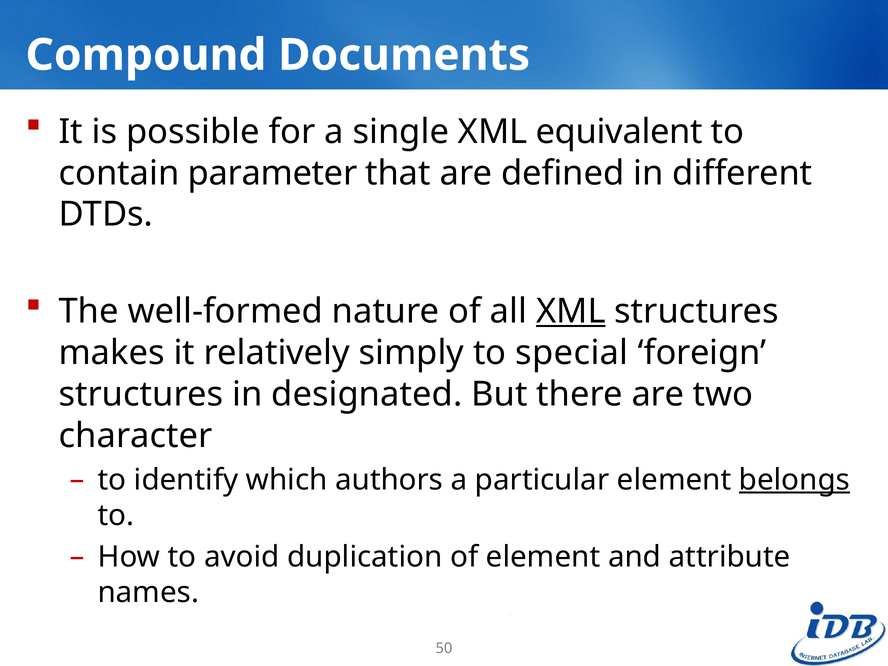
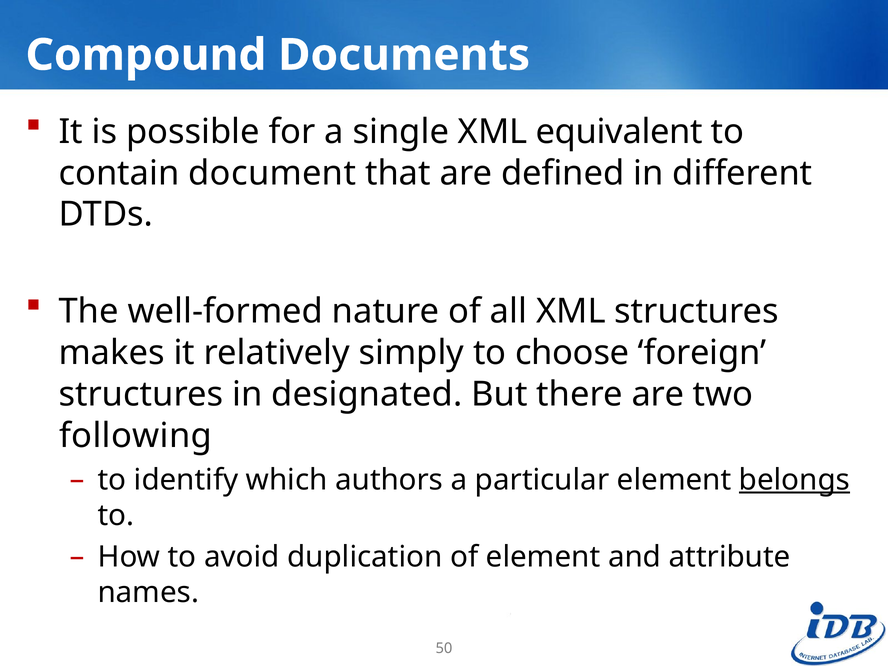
parameter: parameter -> document (272, 173)
XML underline: present -> none (571, 311)
special: special -> choose (572, 353)
character: character -> following (136, 436)
